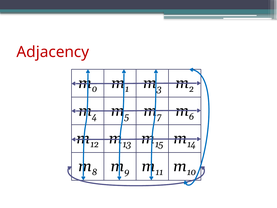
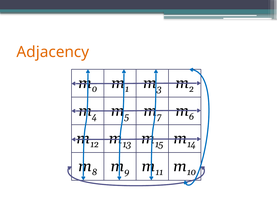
Adjacency colour: red -> orange (53, 52)
